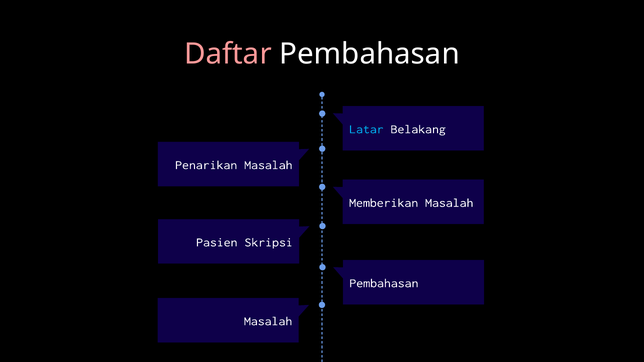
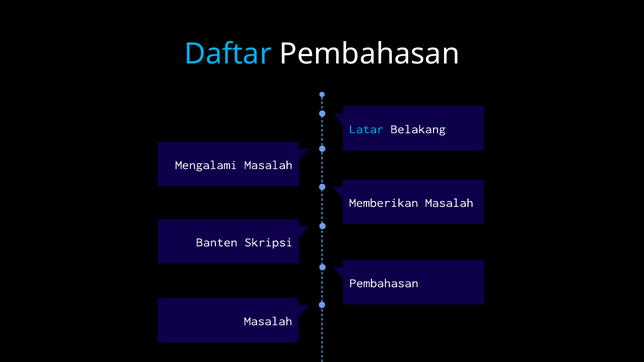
Daftar colour: pink -> light blue (228, 54)
Penarikan: Penarikan -> Mengalami (206, 165)
Pasien: Pasien -> Banten (217, 242)
